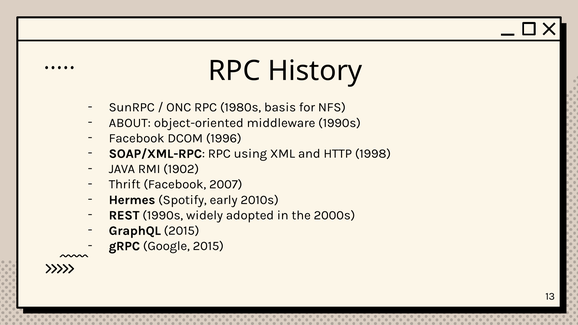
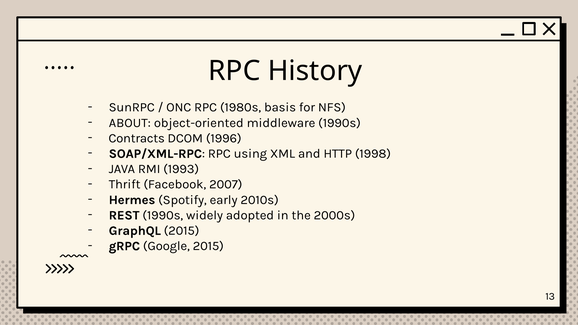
Facebook: Facebook -> Contracts (137, 138)
1902: 1902 -> 1993 (181, 169)
